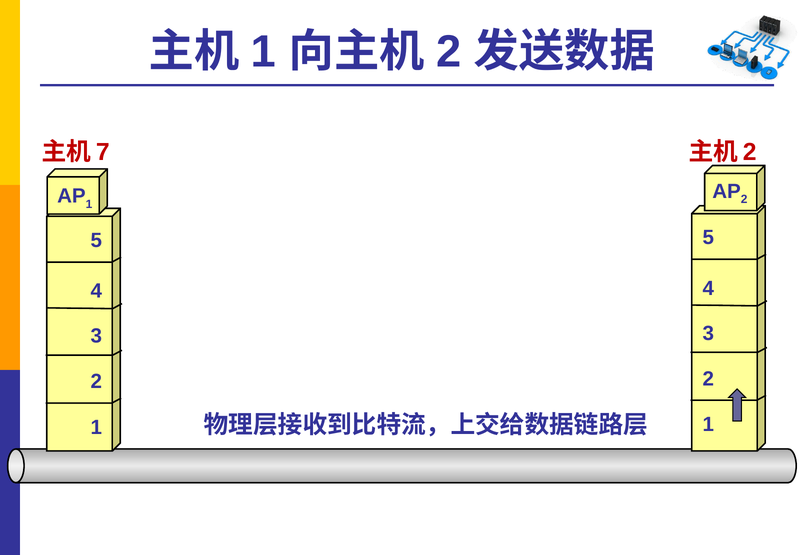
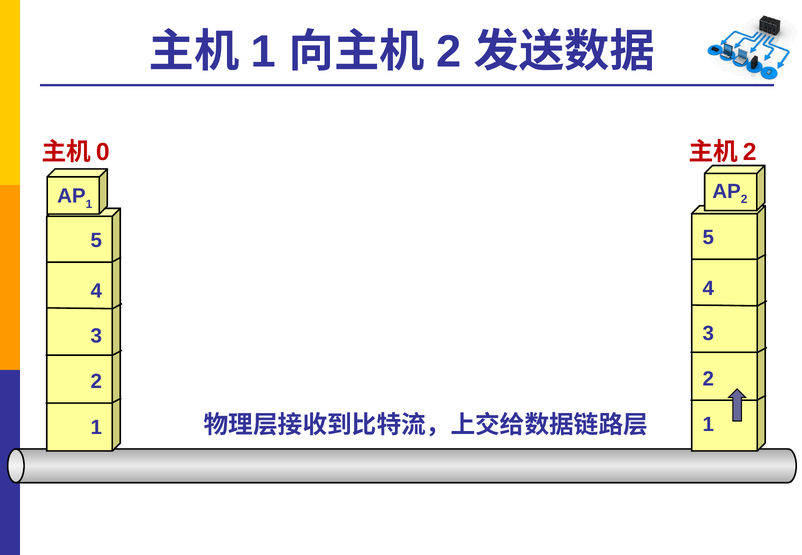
7: 7 -> 0 (103, 152)
